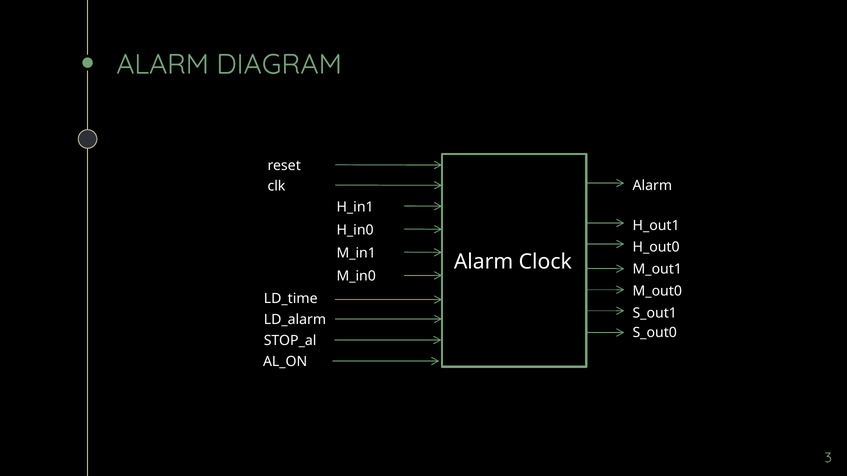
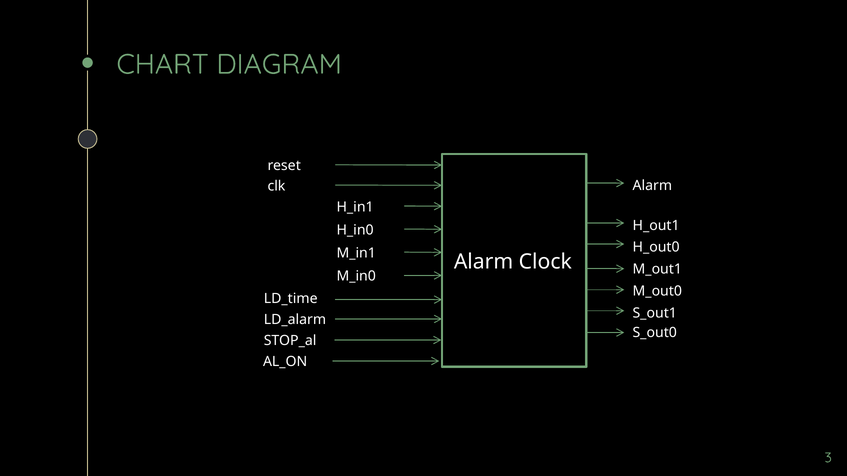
ALARM: ALARM -> CHART (163, 64)
